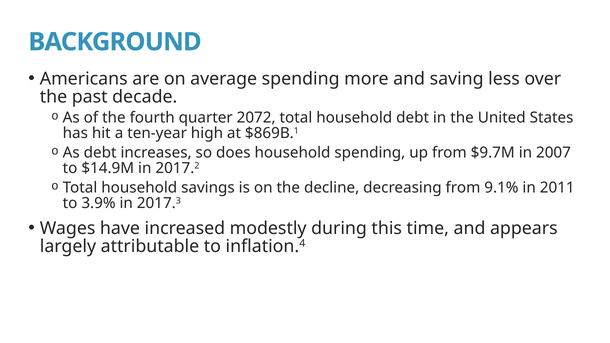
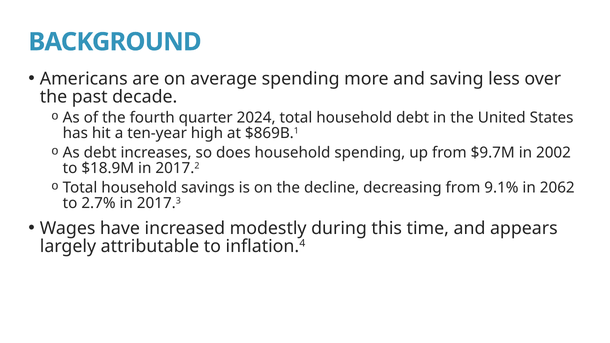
2072: 2072 -> 2024 (256, 118)
2007: 2007 -> 2002 (554, 153)
$14.9M: $14.9M -> $18.9M (108, 168)
2011: 2011 -> 2062 (557, 188)
3.9%: 3.9% -> 2.7% (98, 203)
